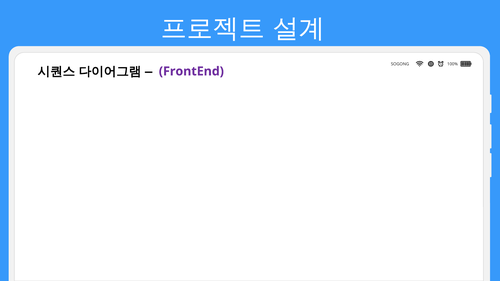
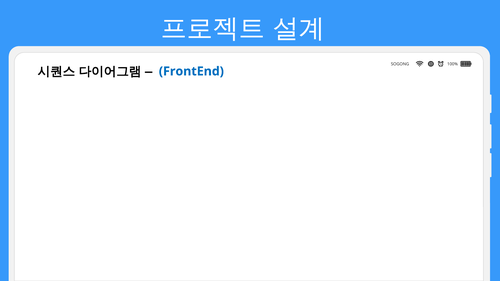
FrontEnd colour: purple -> blue (191, 71)
